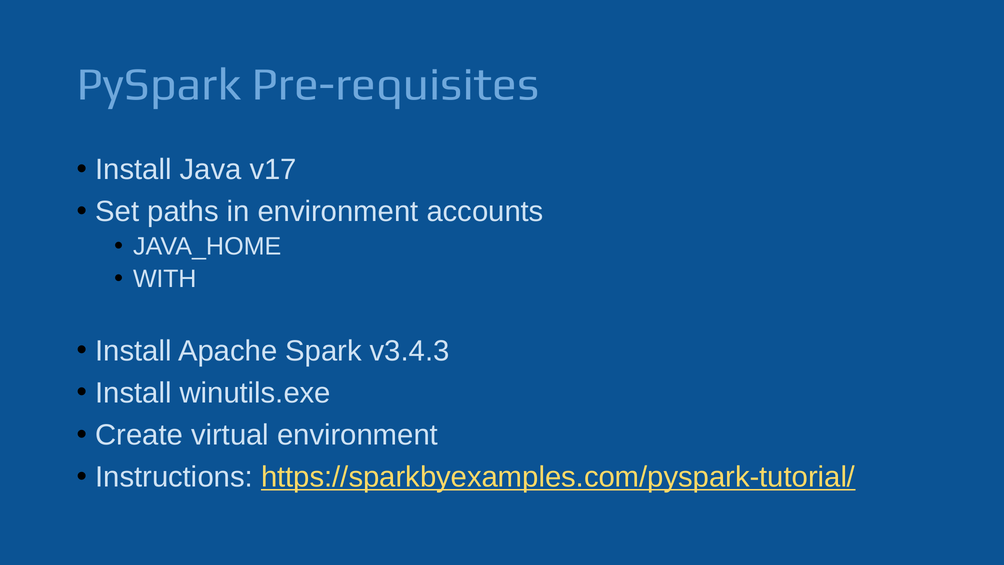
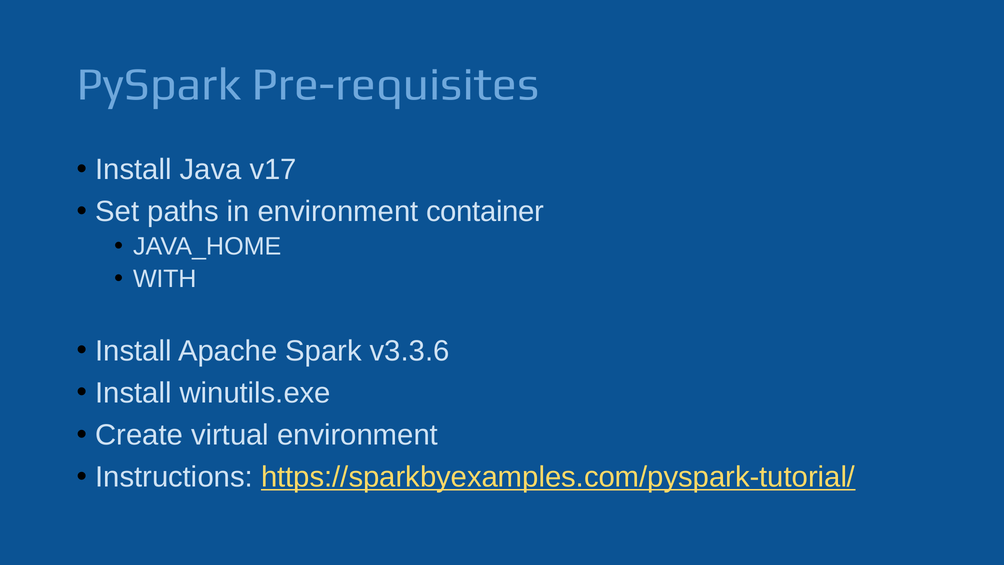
accounts: accounts -> container (485, 212)
v3.4.3: v3.4.3 -> v3.3.6 (410, 351)
